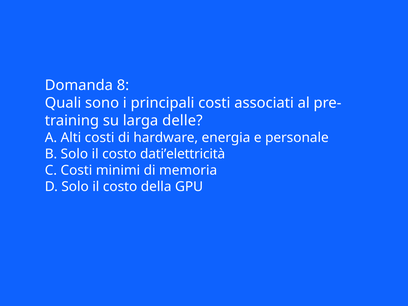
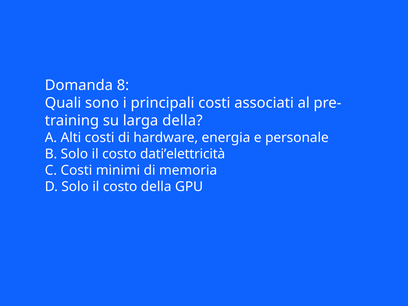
larga delle: delle -> della (182, 121)
